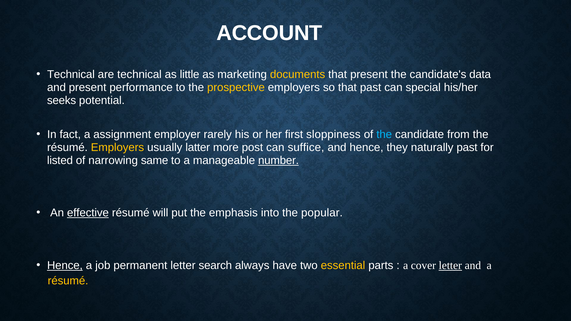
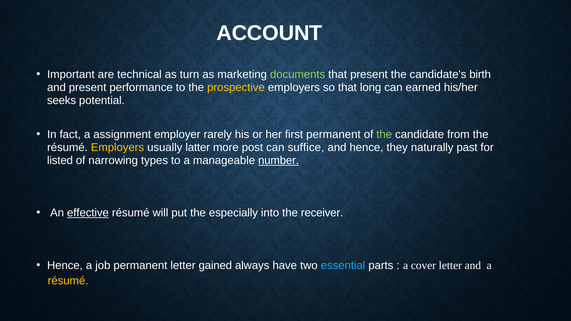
Technical: Technical -> Important (71, 74)
little: little -> turn (190, 74)
documents colour: yellow -> light green (298, 74)
data: data -> birth (480, 74)
that past: past -> long (371, 87)
special: special -> earned (423, 87)
first sloppiness: sloppiness -> permanent (333, 134)
the colour: light blue -> light green (384, 134)
same: same -> types (155, 160)
emphasis: emphasis -> especially (233, 213)
popular: popular -> receiver (322, 213)
Hence underline: present -> none (65, 266)
search: search -> gained (215, 266)
essential colour: yellow -> light blue (343, 266)
letter underline: present -> none (450, 266)
